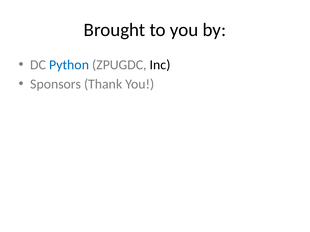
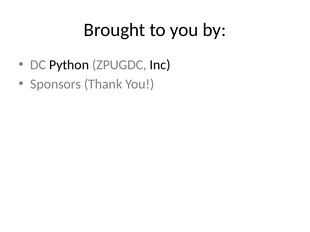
Python colour: blue -> black (69, 65)
